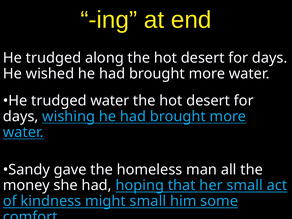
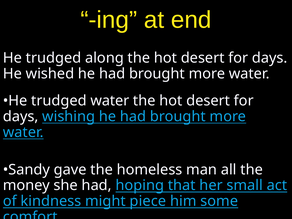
might small: small -> piece (148, 201)
